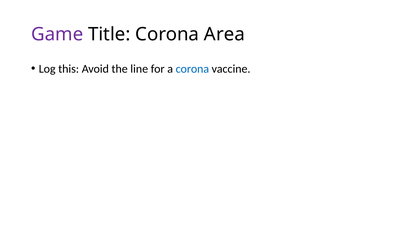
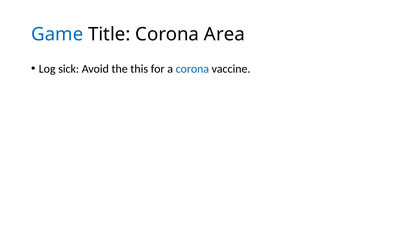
Game colour: purple -> blue (57, 34)
this: this -> sick (69, 69)
line: line -> this (139, 69)
